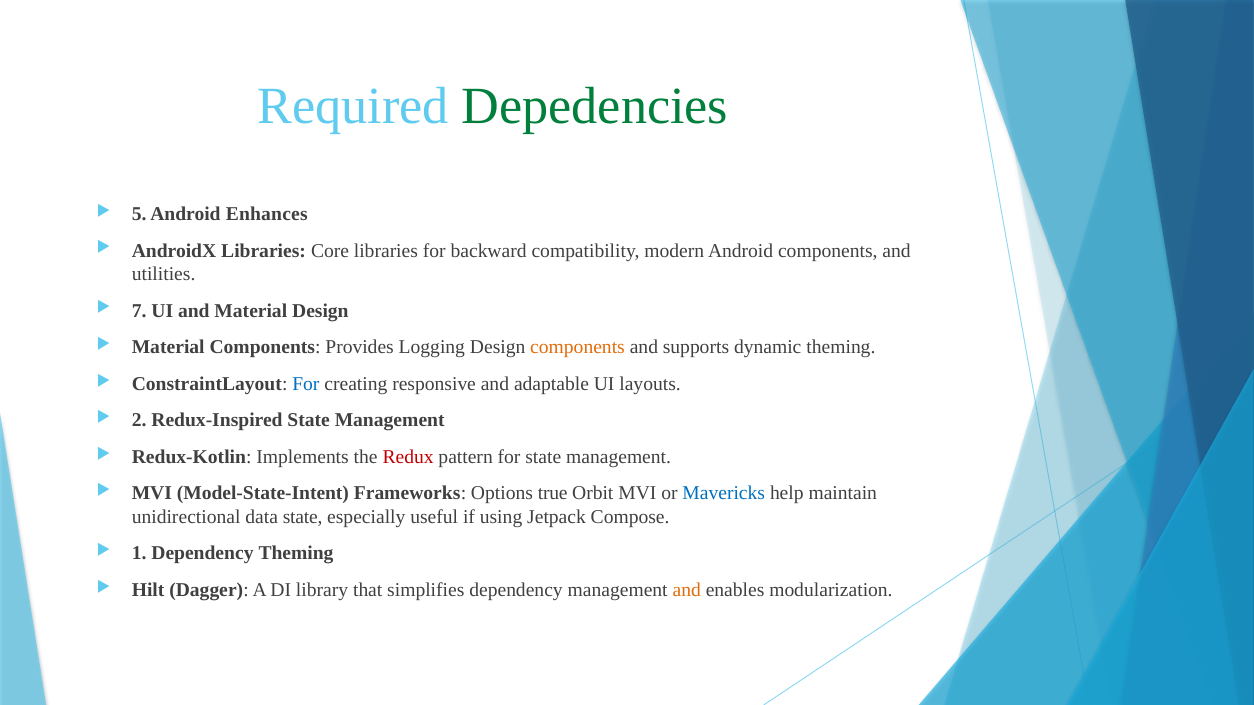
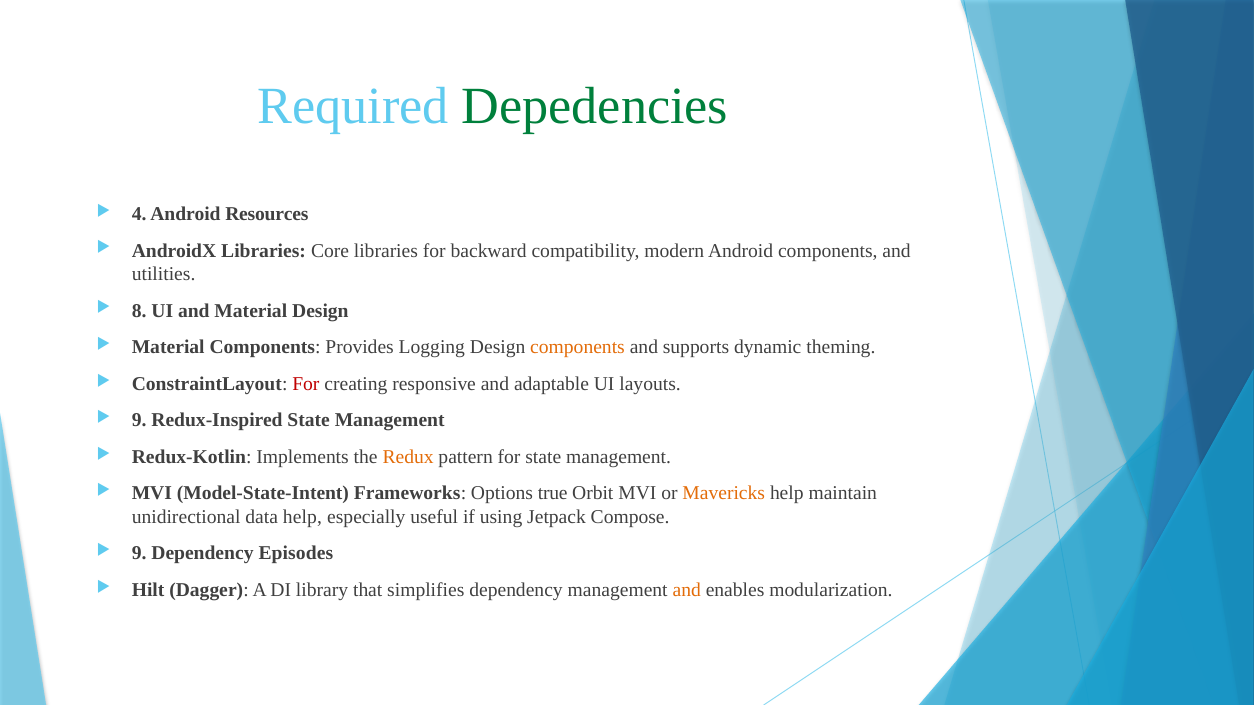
5: 5 -> 4 (139, 214)
Enhances: Enhances -> Resources (267, 214)
7: 7 -> 8 (139, 311)
For colour: blue -> red (306, 384)
2: 2 -> 9 (139, 421)
Redux colour: red -> orange (408, 457)
Mavericks colour: blue -> orange (724, 494)
data state: state -> help (302, 517)
1: 1 -> 9 (139, 554)
Dependency Theming: Theming -> Episodes (296, 554)
